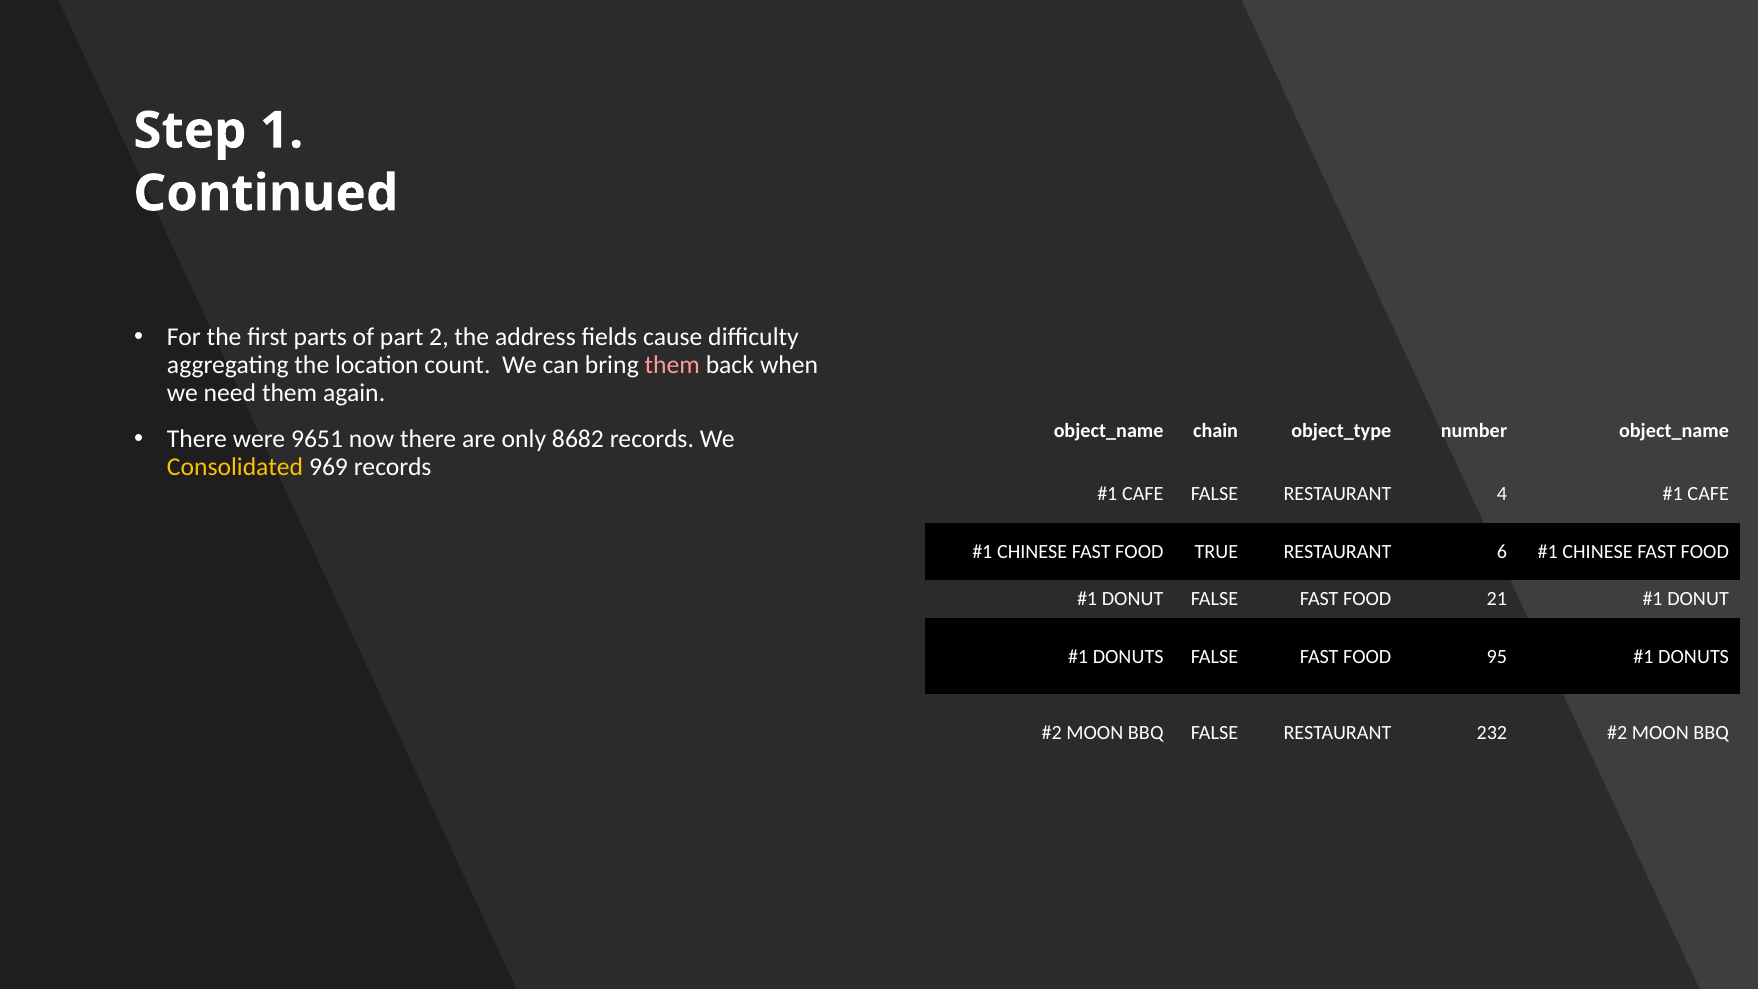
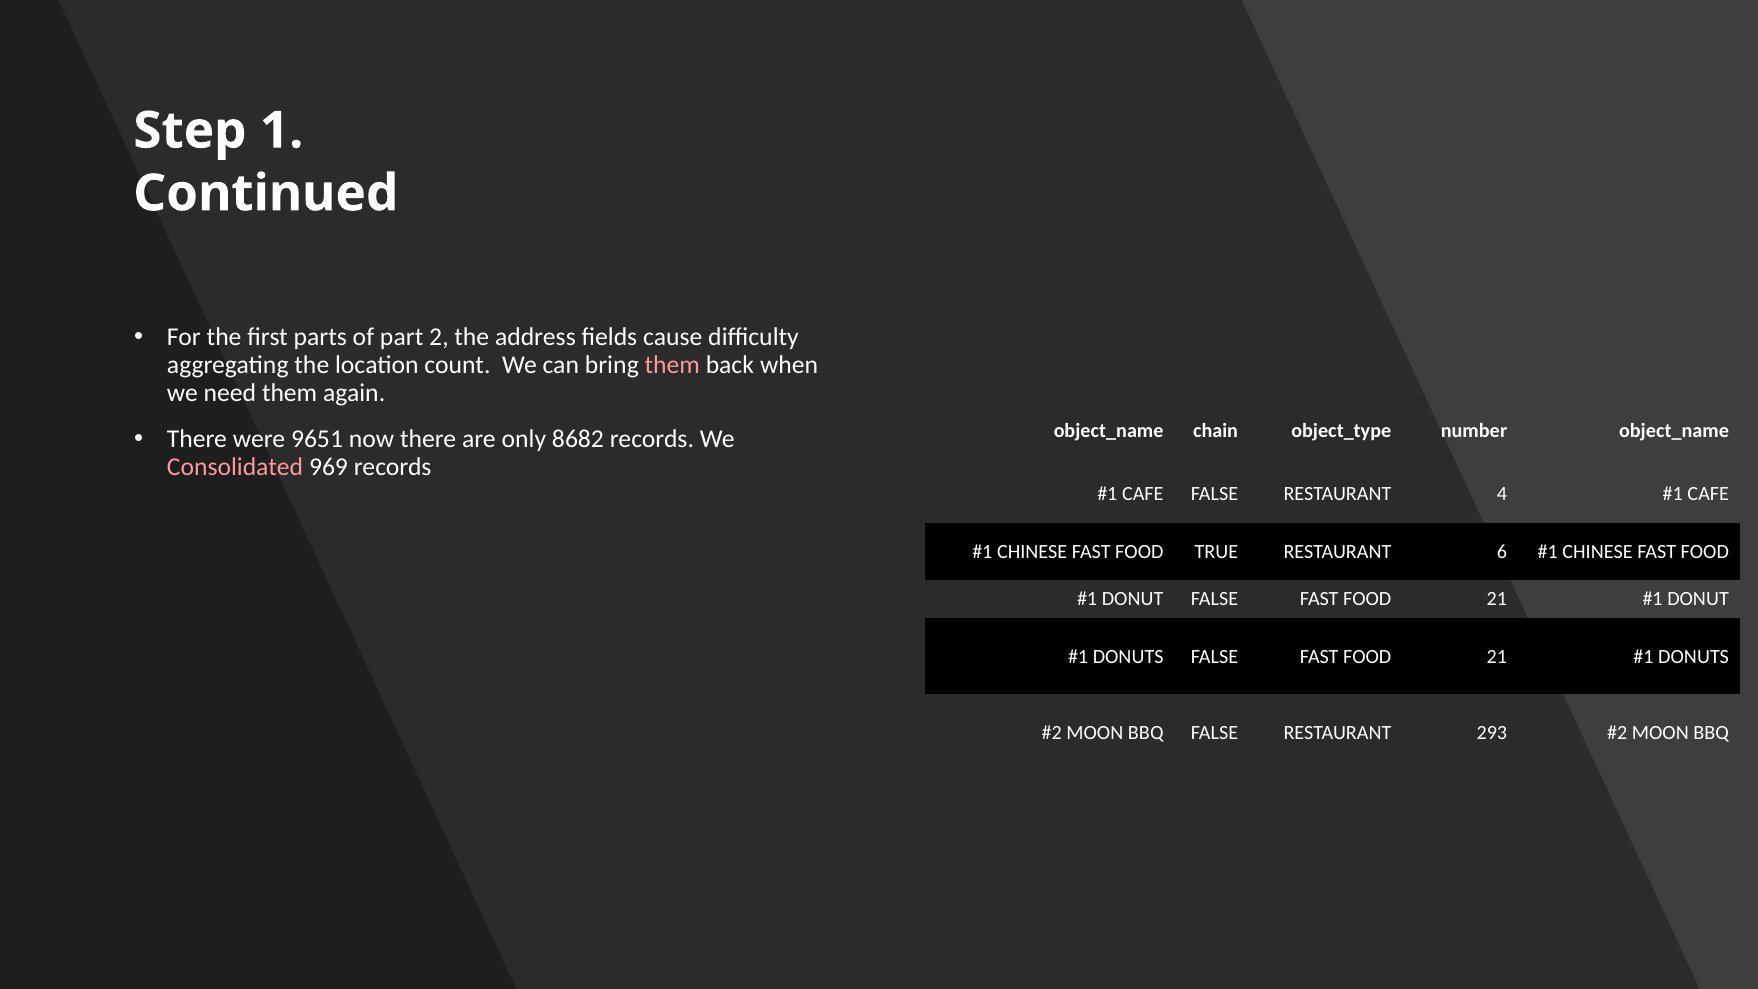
Consolidated colour: yellow -> pink (235, 467)
95: 95 -> 21 (1497, 656)
232: 232 -> 293 (1492, 732)
